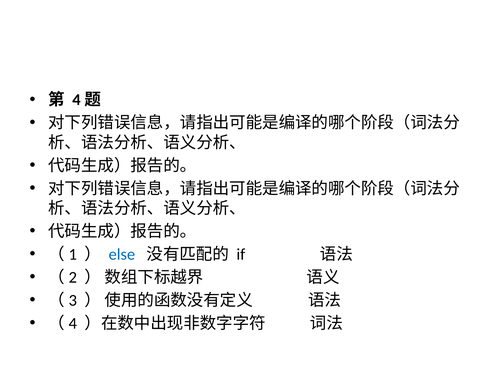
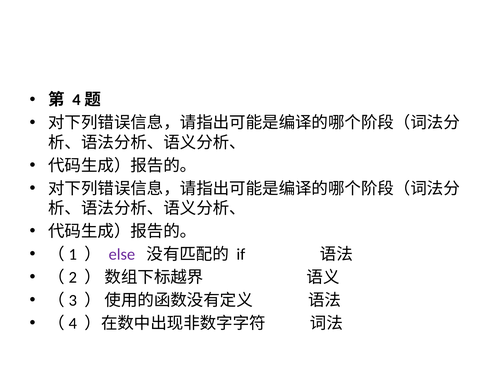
else colour: blue -> purple (122, 255)
